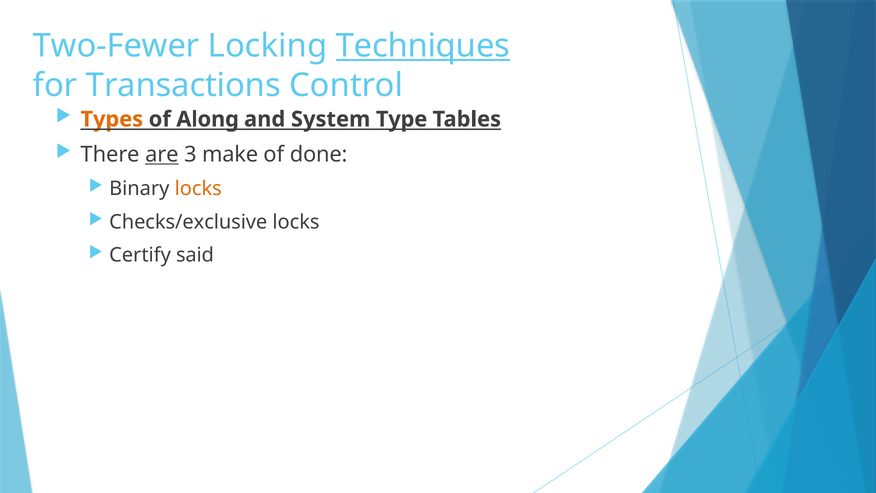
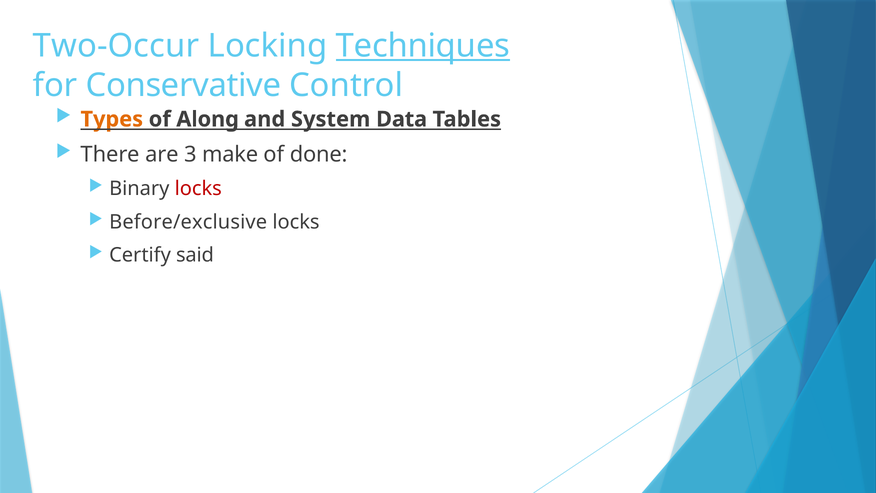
Two-Fewer: Two-Fewer -> Two-Occur (116, 46)
Transactions: Transactions -> Conservative (183, 85)
Type: Type -> Data (402, 119)
are underline: present -> none (162, 155)
locks colour: orange -> red (198, 189)
Checks/exclusive: Checks/exclusive -> Before/exclusive (188, 222)
